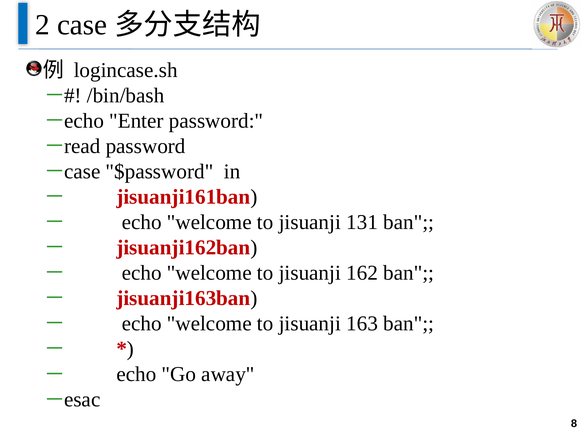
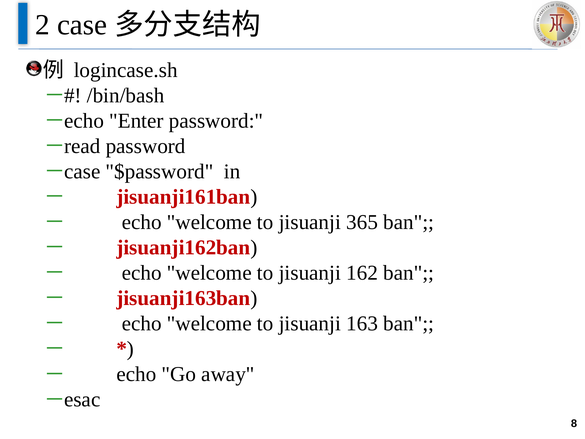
131: 131 -> 365 (362, 222)
